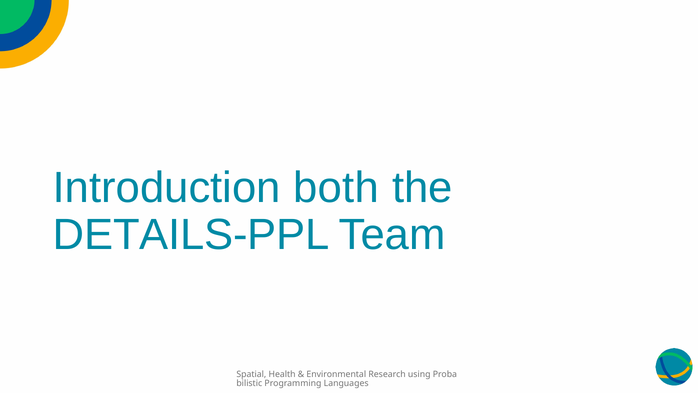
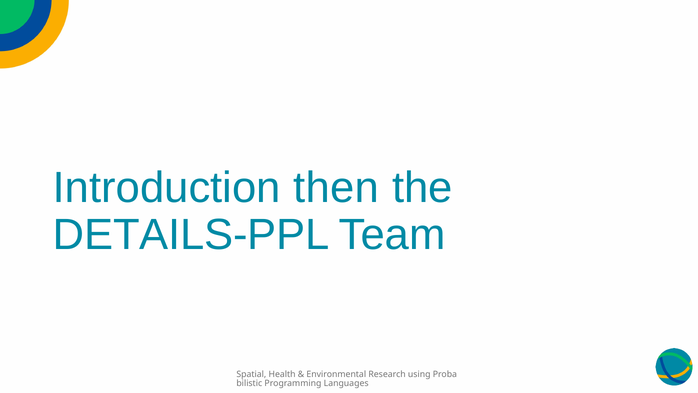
both: both -> then (336, 188)
